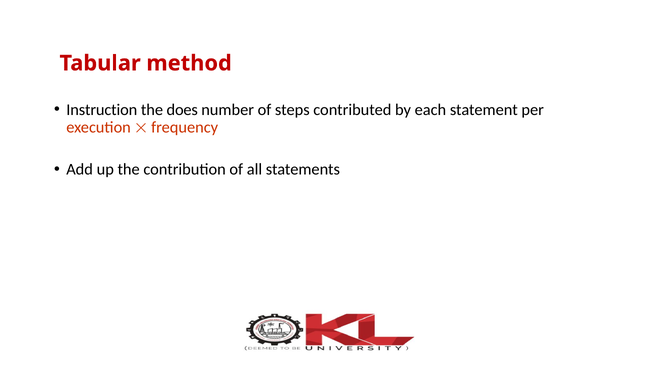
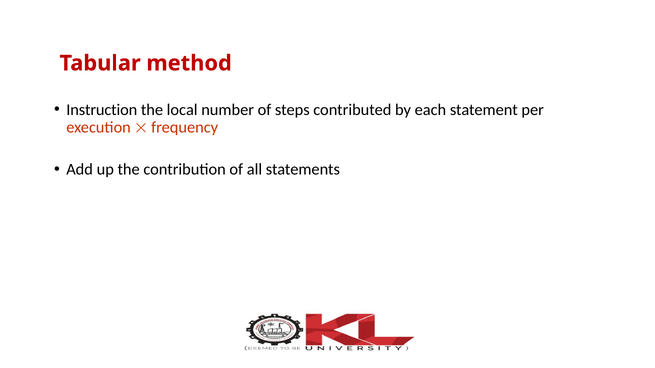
does: does -> local (182, 110)
